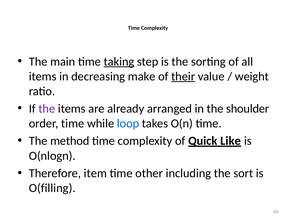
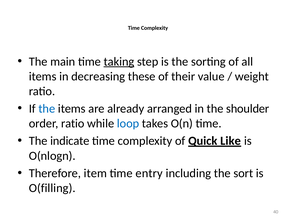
make: make -> these (142, 76)
their underline: present -> none (183, 76)
the colour: purple -> blue (47, 109)
order time: time -> ratio (73, 123)
method: method -> indicate (70, 141)
other: other -> entry (149, 173)
